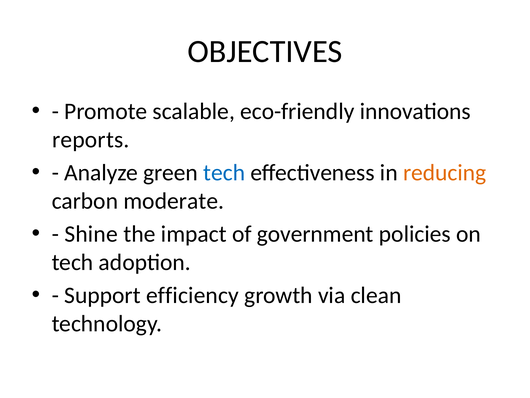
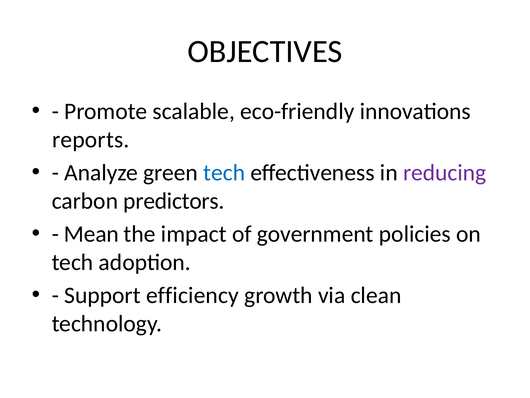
reducing colour: orange -> purple (445, 172)
moderate: moderate -> predictors (174, 201)
Shine: Shine -> Mean (91, 234)
